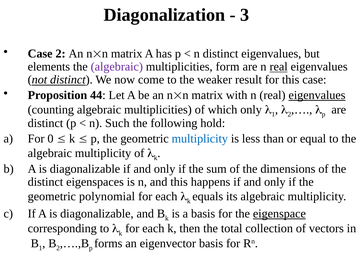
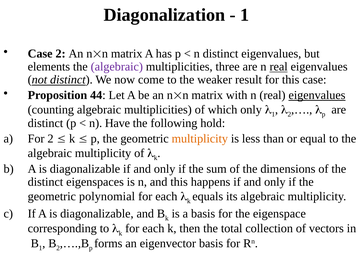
3: 3 -> 1 (245, 15)
form: form -> three (228, 67)
Such: Such -> Have (117, 123)
For 0: 0 -> 2 (51, 138)
multiplicity colour: blue -> orange (200, 138)
eigenspace underline: present -> none (279, 213)
